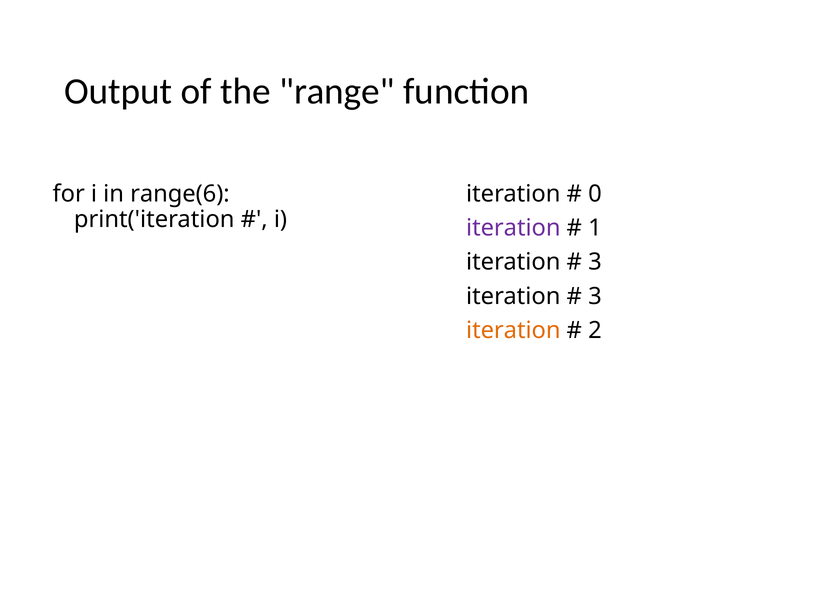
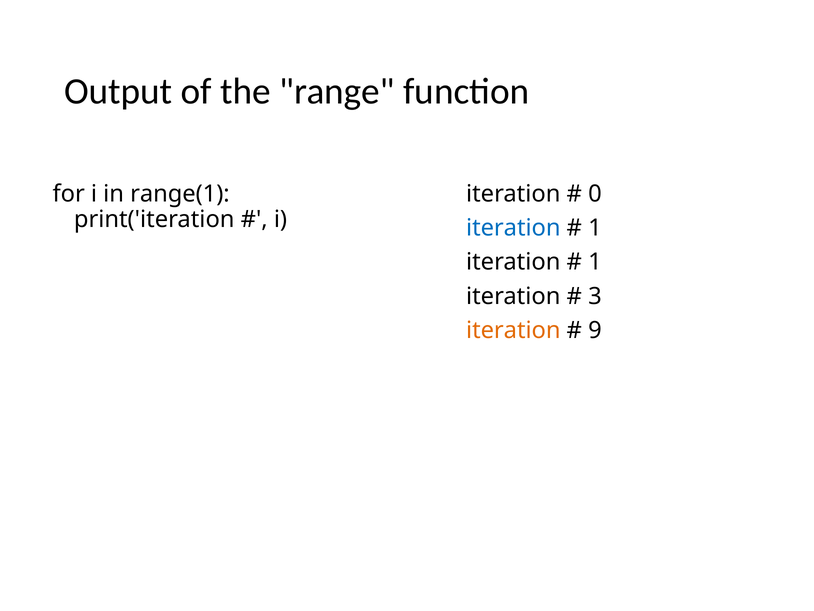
range(6: range(6 -> range(1 (180, 194)
iteration colour: purple -> blue (513, 228)
3: 3 -> 1 (595, 262)
2: 2 -> 9 (595, 330)
